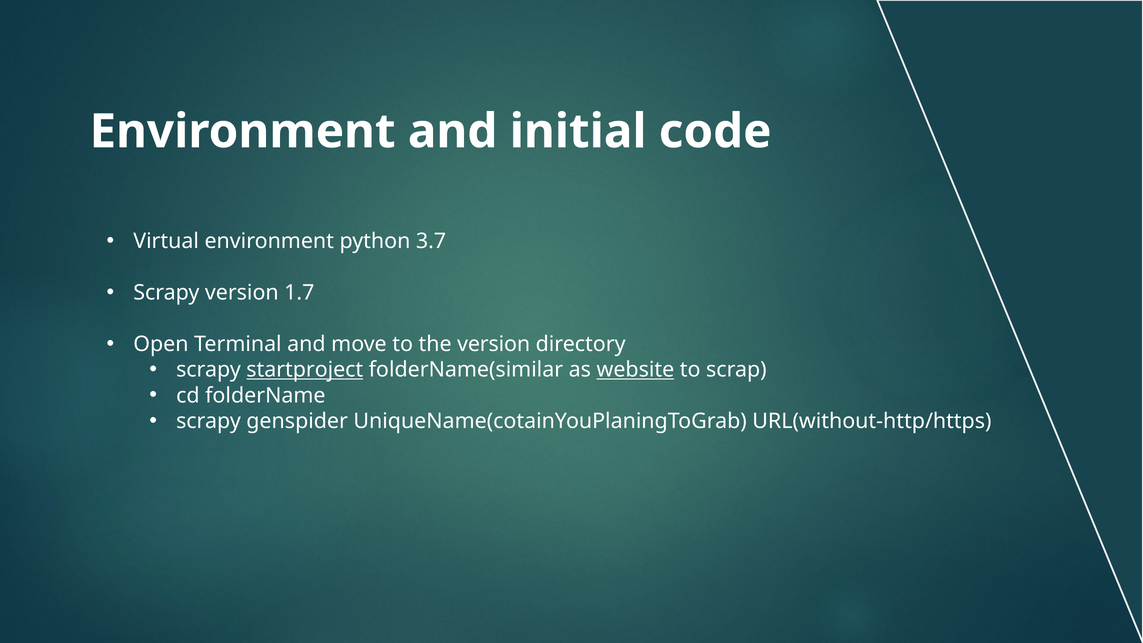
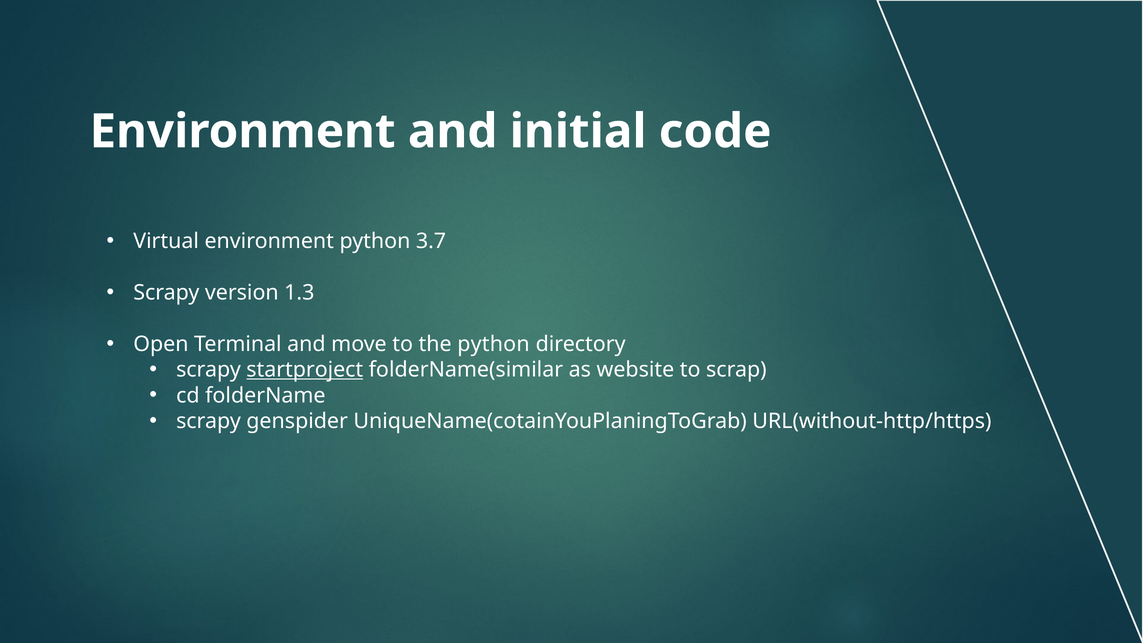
1.7: 1.7 -> 1.3 (299, 293)
the version: version -> python (493, 344)
website underline: present -> none (635, 370)
